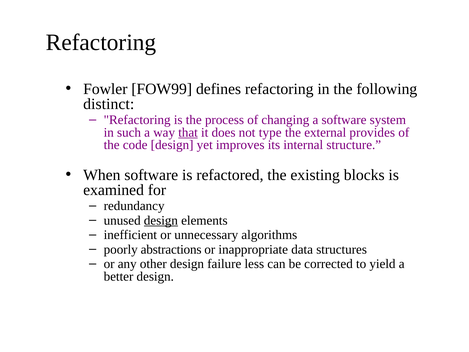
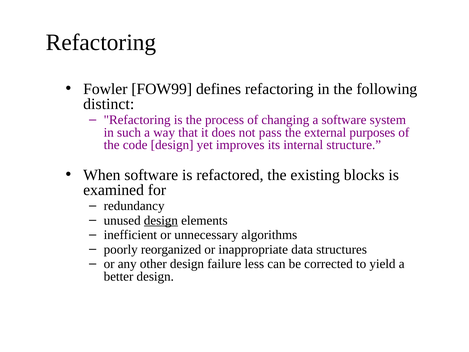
that underline: present -> none (188, 132)
type: type -> pass (270, 132)
provides: provides -> purposes (372, 132)
abstractions: abstractions -> reorganized (171, 249)
